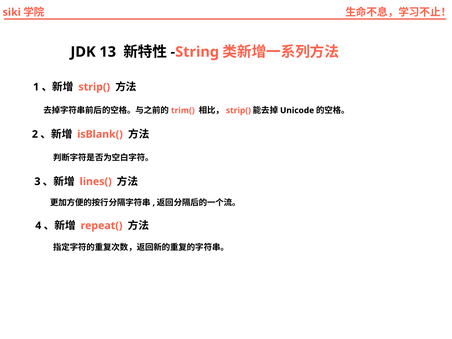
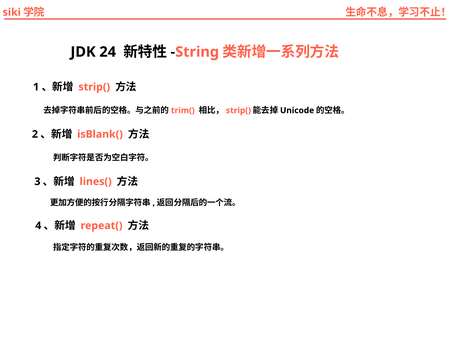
13: 13 -> 24 (108, 52)
